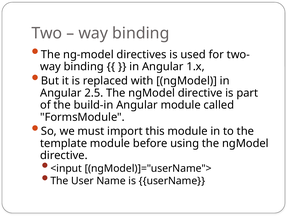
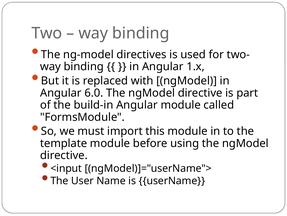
2.5: 2.5 -> 6.0 (94, 93)
